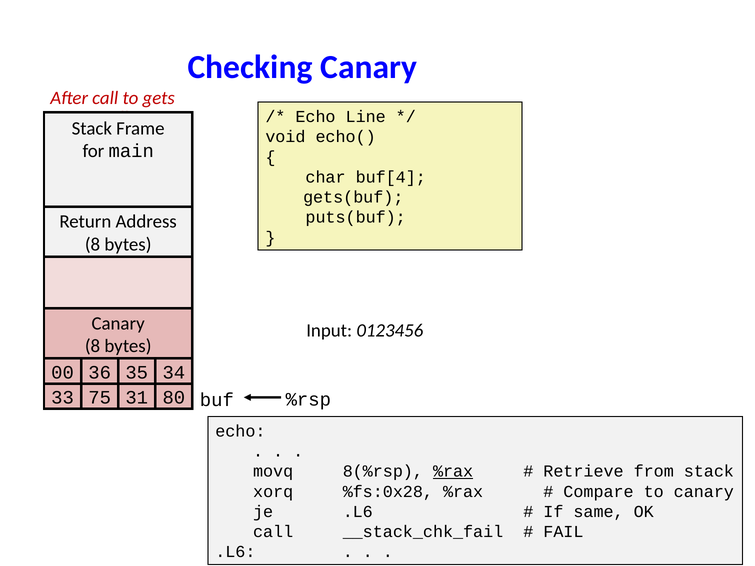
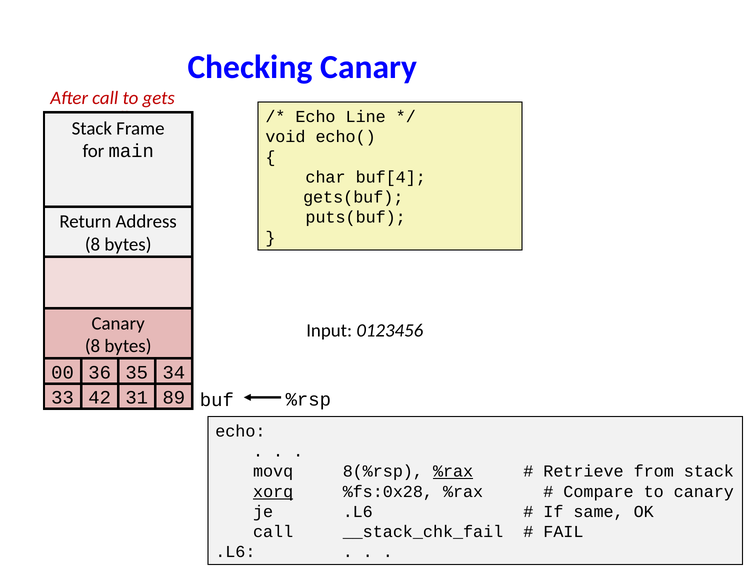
75: 75 -> 42 (100, 398)
80: 80 -> 89 (174, 398)
xorq underline: none -> present (273, 492)
